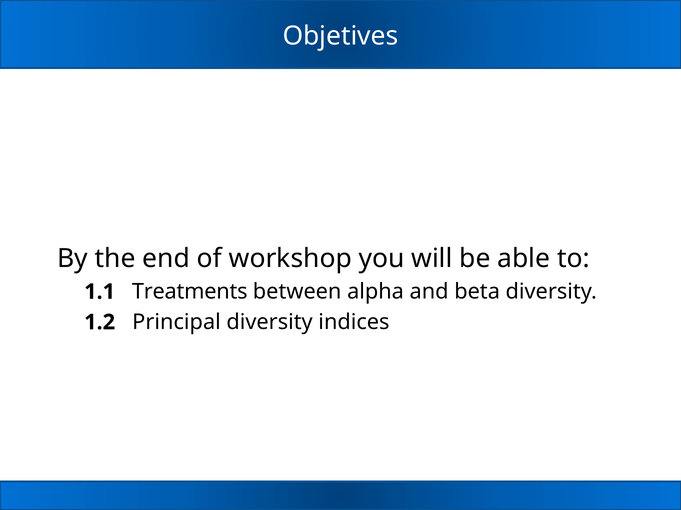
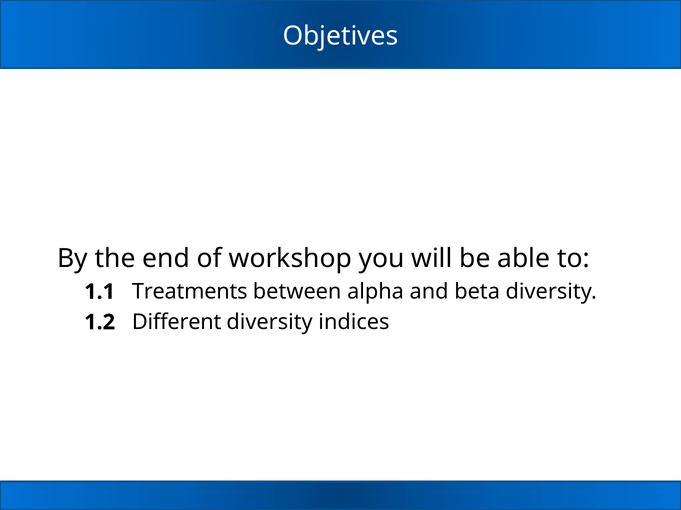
Principal: Principal -> Different (177, 323)
